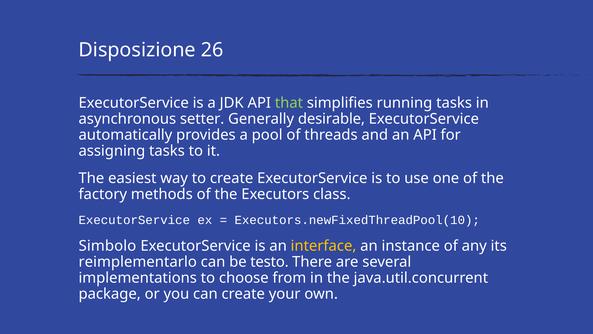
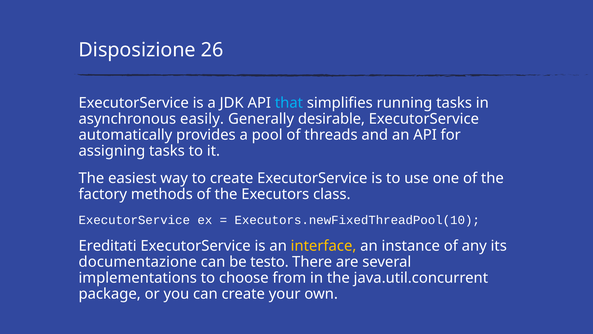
that colour: light green -> light blue (289, 103)
setter: setter -> easily (202, 119)
Simbolo: Simbolo -> Ereditati (108, 246)
reimplementarlo: reimplementarlo -> documentazione (138, 262)
